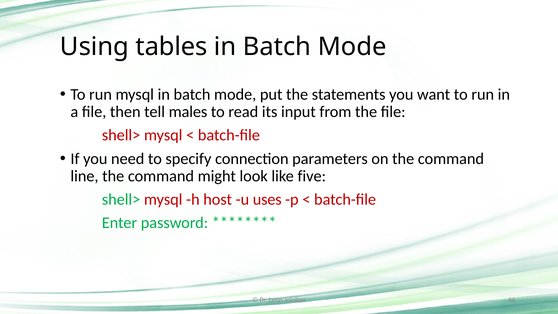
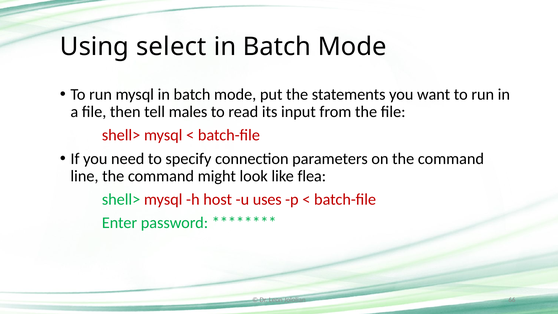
tables: tables -> select (171, 47)
five: five -> flea (312, 176)
